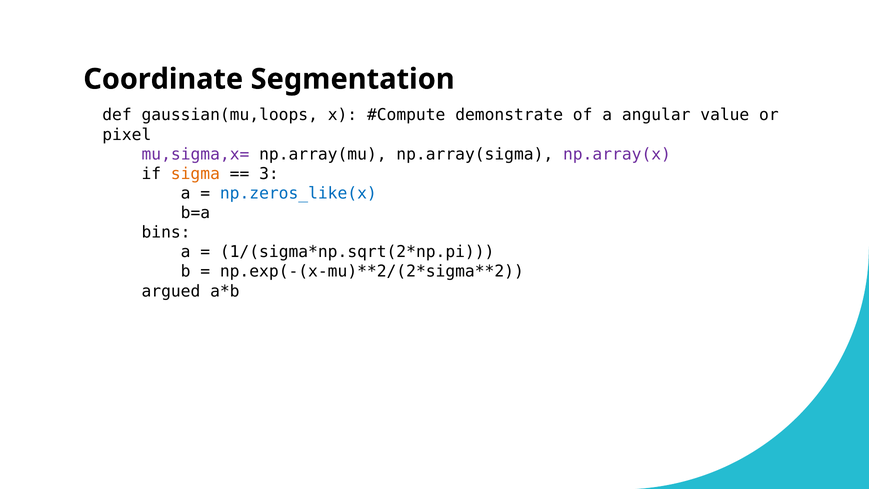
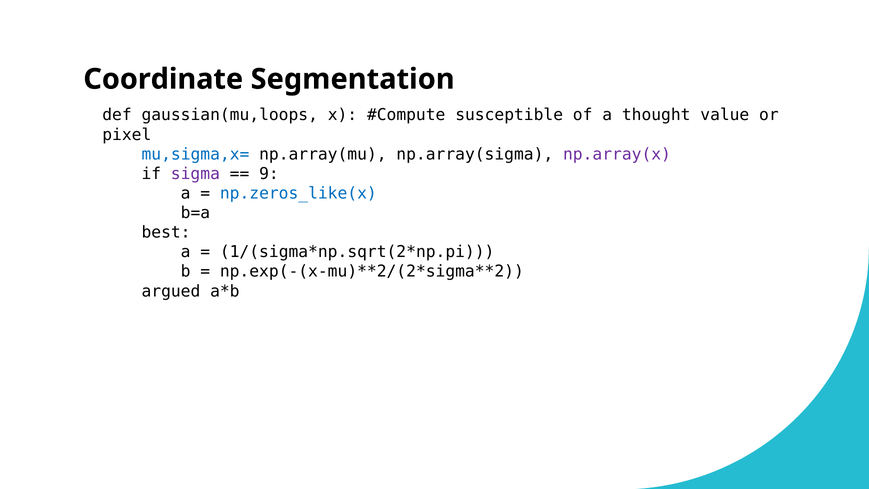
demonstrate: demonstrate -> susceptible (509, 115)
angular: angular -> thought (656, 115)
mu,sigma,x= colour: purple -> blue (195, 154)
sigma colour: orange -> purple (195, 174)
3: 3 -> 9 (269, 174)
bins: bins -> best (166, 232)
